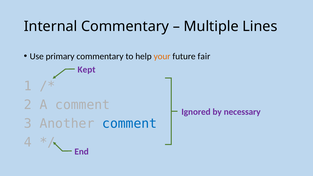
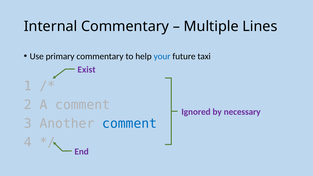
your colour: orange -> blue (162, 56)
fair: fair -> taxi (204, 56)
Kept: Kept -> Exist (87, 70)
